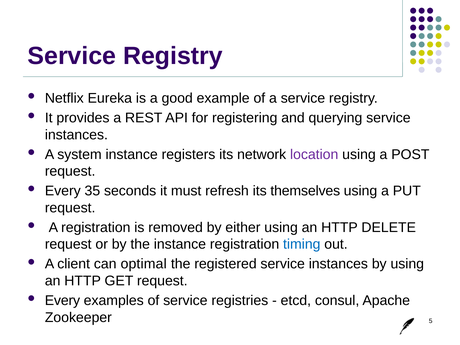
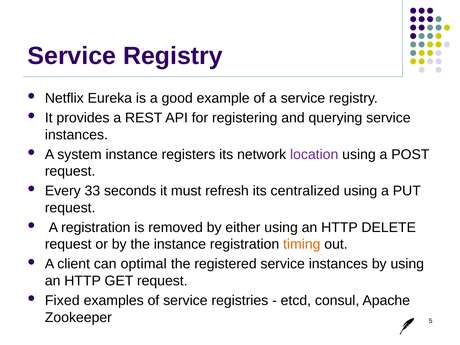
35: 35 -> 33 (92, 191)
themselves: themselves -> centralized (305, 191)
timing colour: blue -> orange (302, 244)
Every: Every -> Fixed (62, 301)
